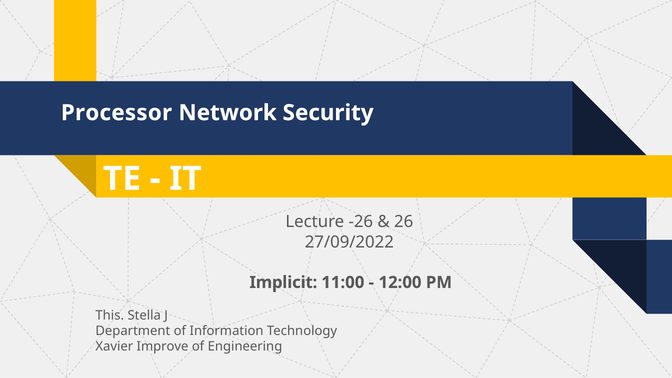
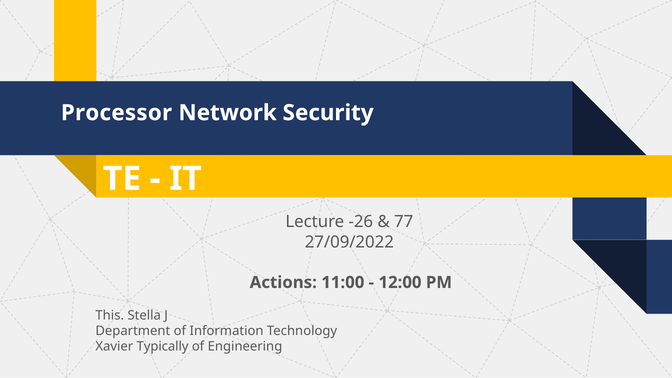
26: 26 -> 77 (404, 222)
Implicit: Implicit -> Actions (283, 282)
Improve: Improve -> Typically (163, 347)
